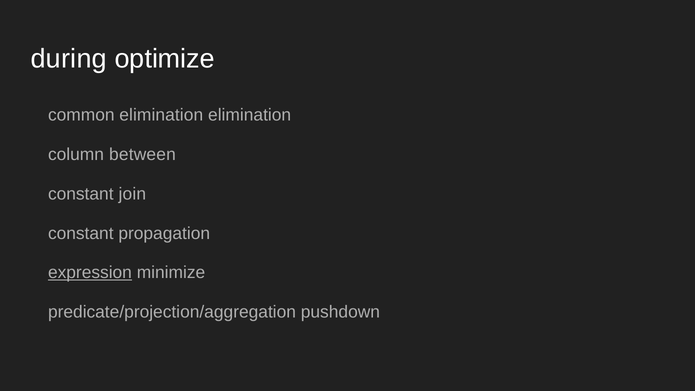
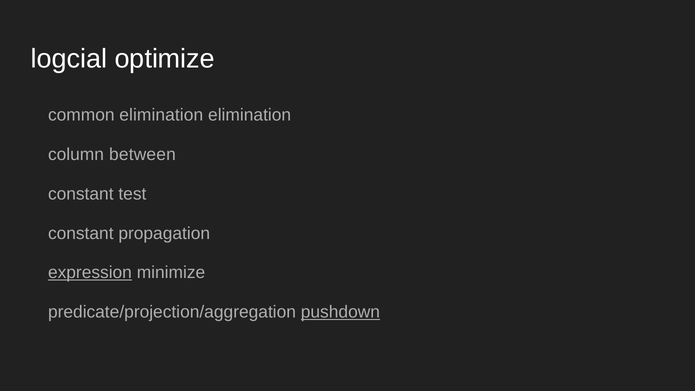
during: during -> logcial (69, 59)
join: join -> test (132, 194)
pushdown underline: none -> present (340, 312)
